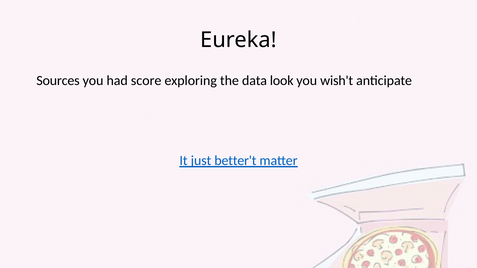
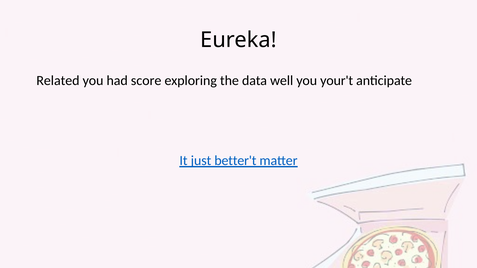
Sources: Sources -> Related (58, 81)
look: look -> well (282, 81)
wish't: wish't -> your't (337, 81)
